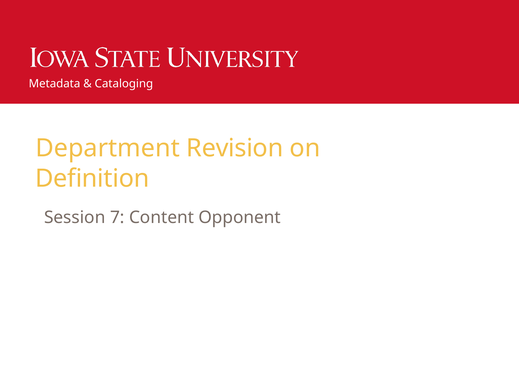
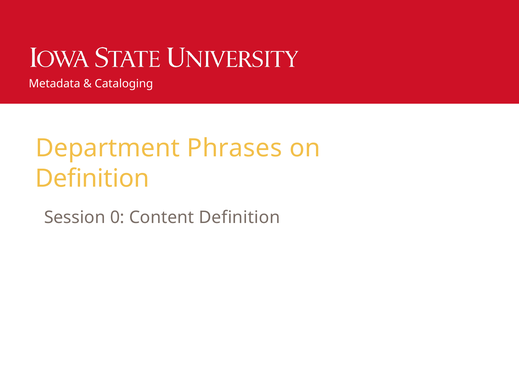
Revision: Revision -> Phrases (235, 148)
7: 7 -> 0 (117, 217)
Content Opponent: Opponent -> Definition (240, 217)
